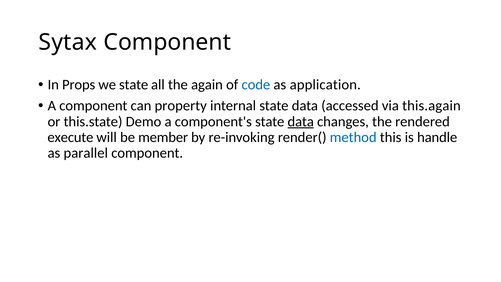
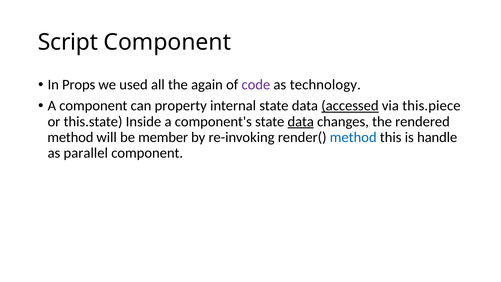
Sytax: Sytax -> Script (68, 42)
we state: state -> used (134, 85)
code colour: blue -> purple (256, 85)
application: application -> technology (325, 85)
accessed underline: none -> present (350, 106)
this.again: this.again -> this.piece (431, 106)
Demo: Demo -> Inside (143, 121)
execute: execute -> method (70, 137)
